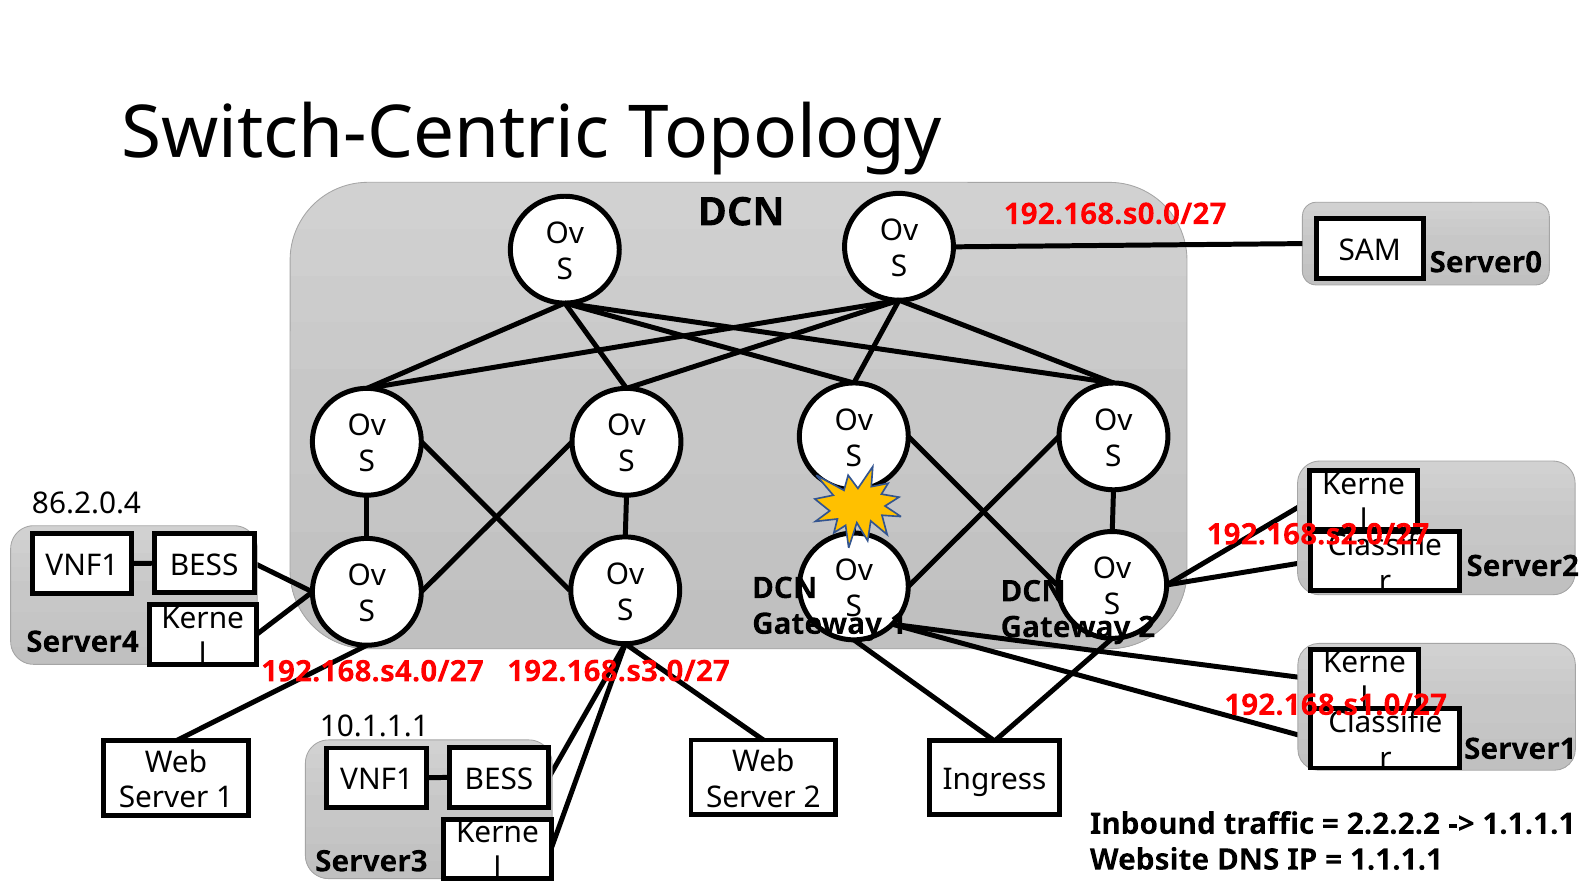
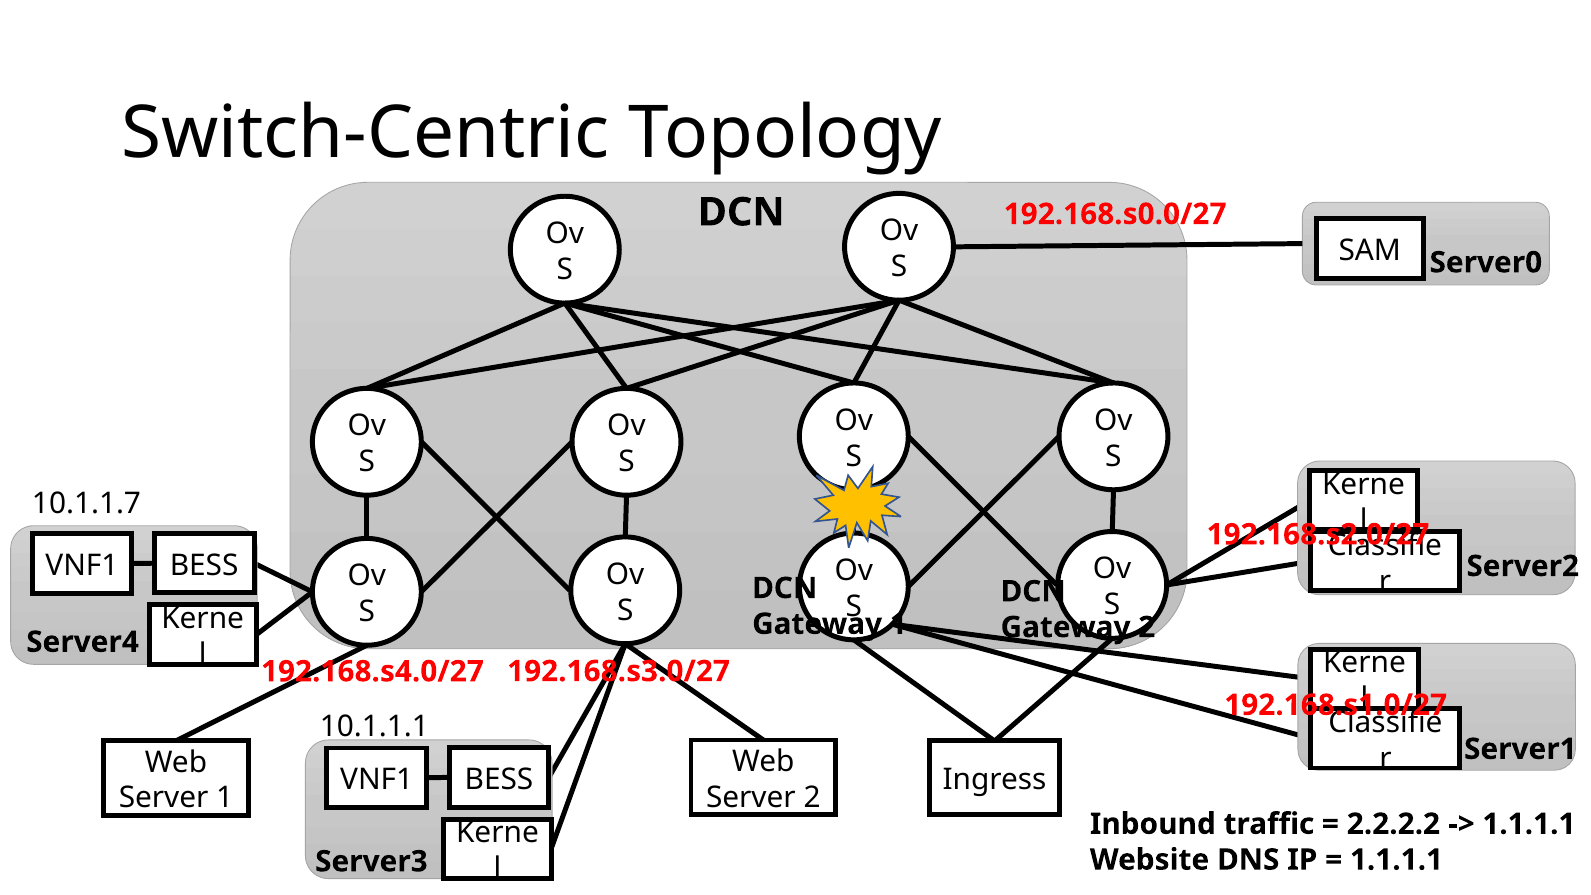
86.2.0.4: 86.2.0.4 -> 10.1.1.7 (87, 503)
